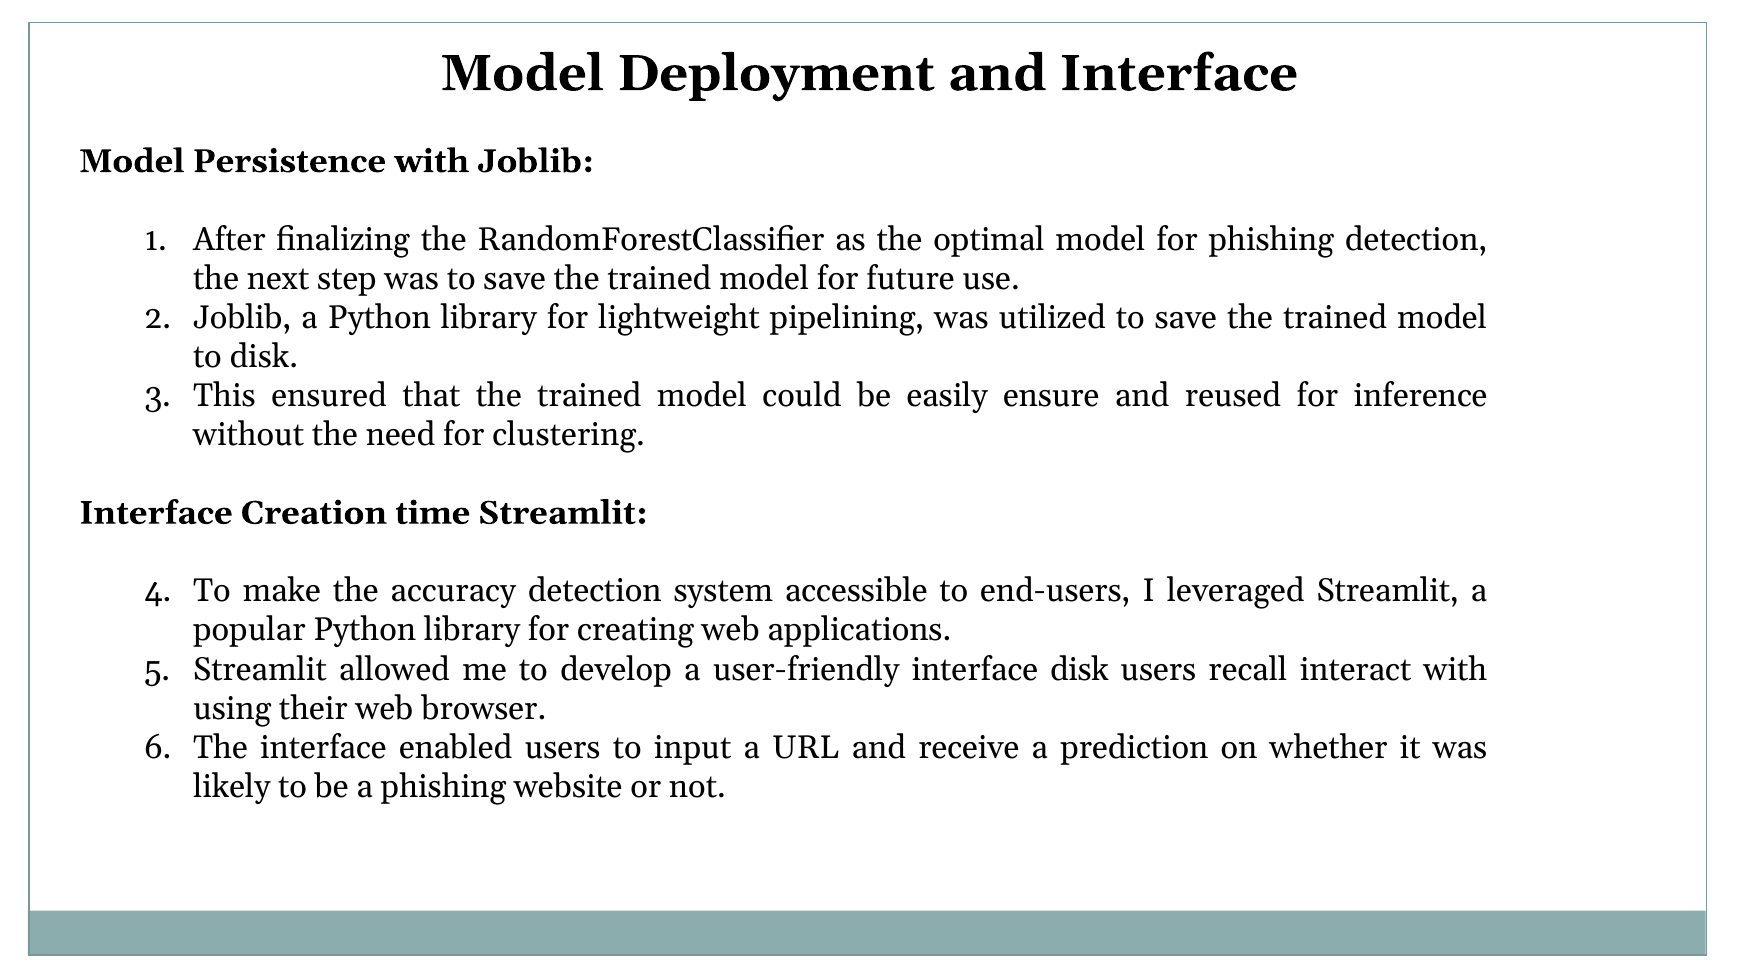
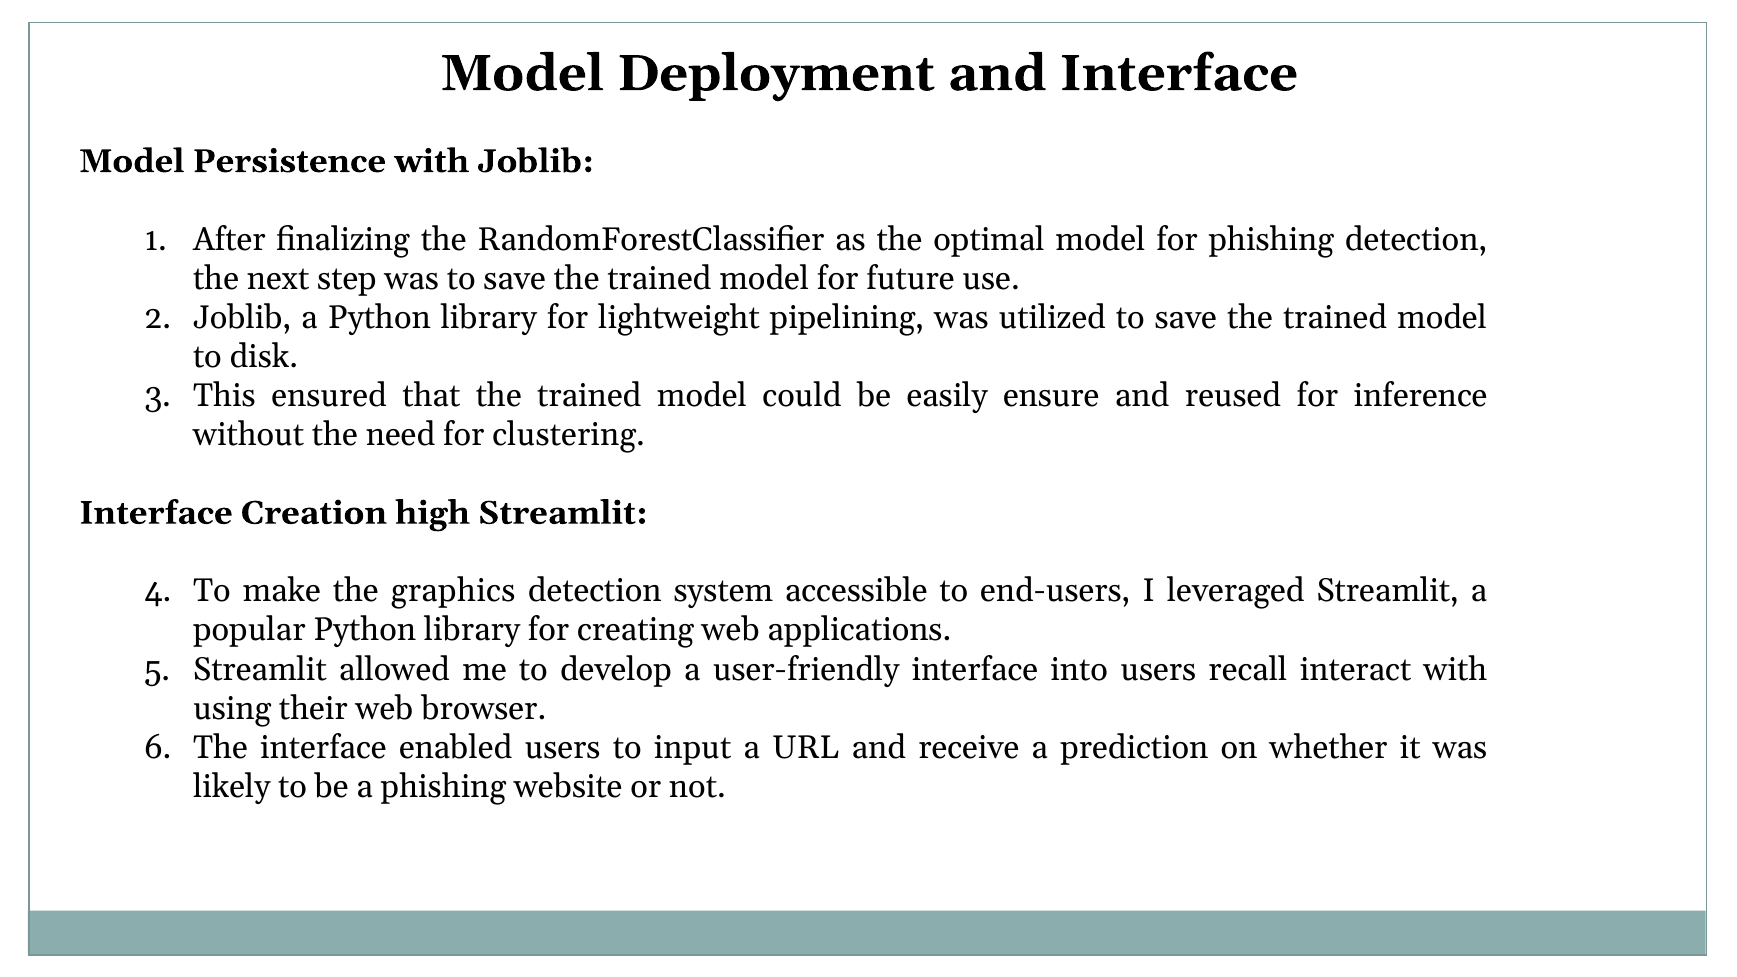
time: time -> high (433, 513)
accuracy: accuracy -> graphics (453, 591)
interface disk: disk -> into (1079, 669)
